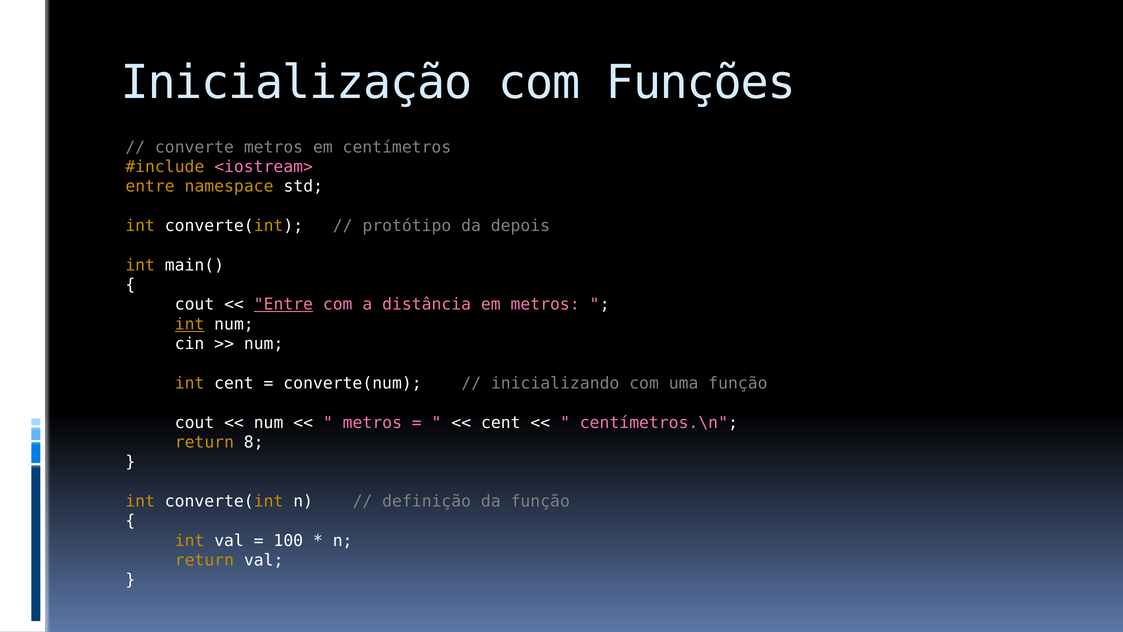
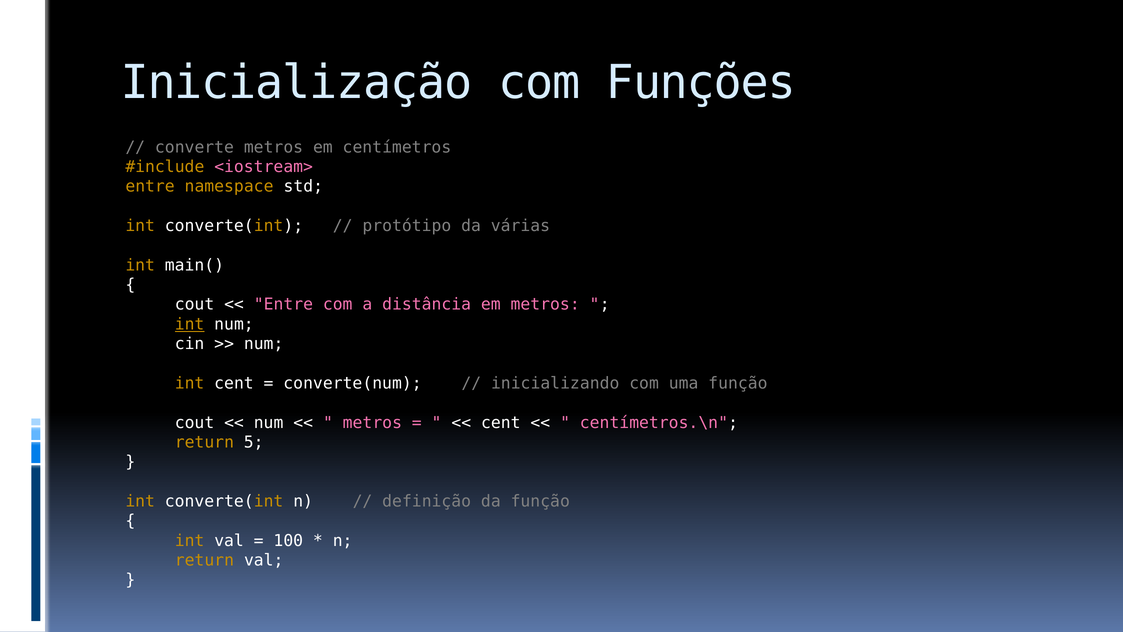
depois: depois -> várias (520, 226)
Entre underline: present -> none (283, 304)
8: 8 -> 5 (254, 442)
